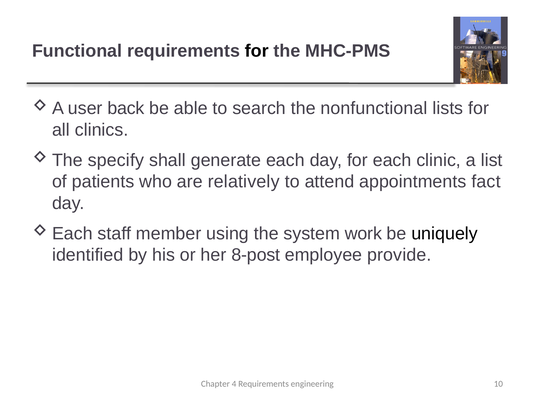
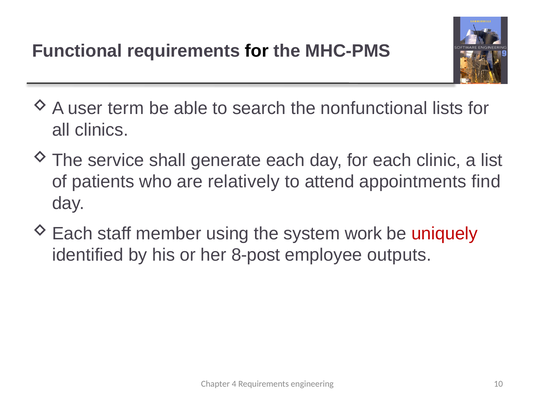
back: back -> term (126, 108)
specify: specify -> service (116, 160)
fact: fact -> find (486, 181)
uniquely colour: black -> red (445, 233)
provide: provide -> outputs (399, 254)
